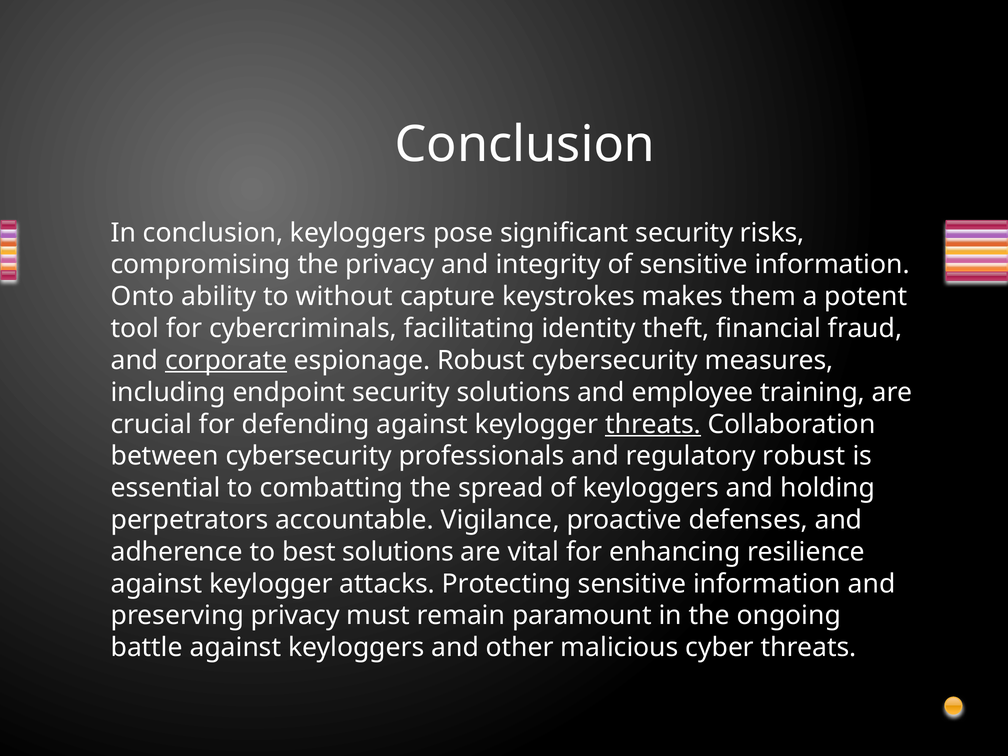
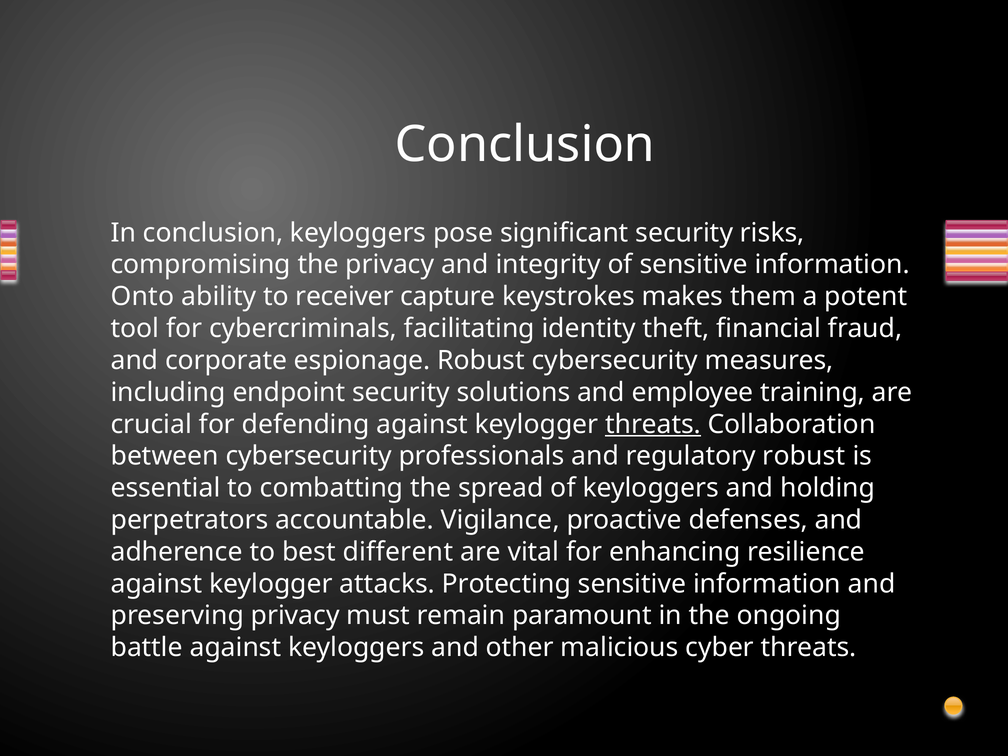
without: without -> receiver (345, 297)
corporate underline: present -> none (226, 360)
best solutions: solutions -> different (398, 552)
